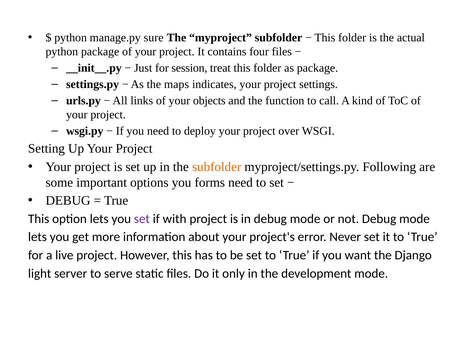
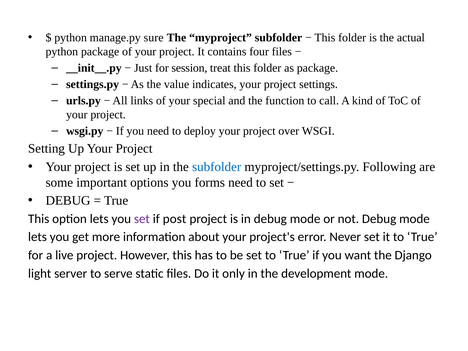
maps: maps -> value (177, 84)
objects: objects -> special (209, 101)
subfolder colour: orange -> blue (217, 167)
with: with -> post (175, 219)
